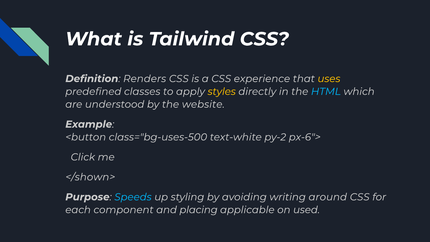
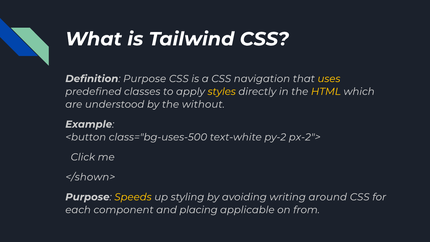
Definition Renders: Renders -> Purpose (145, 79)
experience: experience -> navigation (262, 79)
HTML colour: light blue -> yellow (326, 91)
website: website -> without (203, 104)
px-6">: px-6"> -> px-2"> (305, 137)
Speeds colour: light blue -> yellow (133, 197)
used: used -> from (306, 210)
